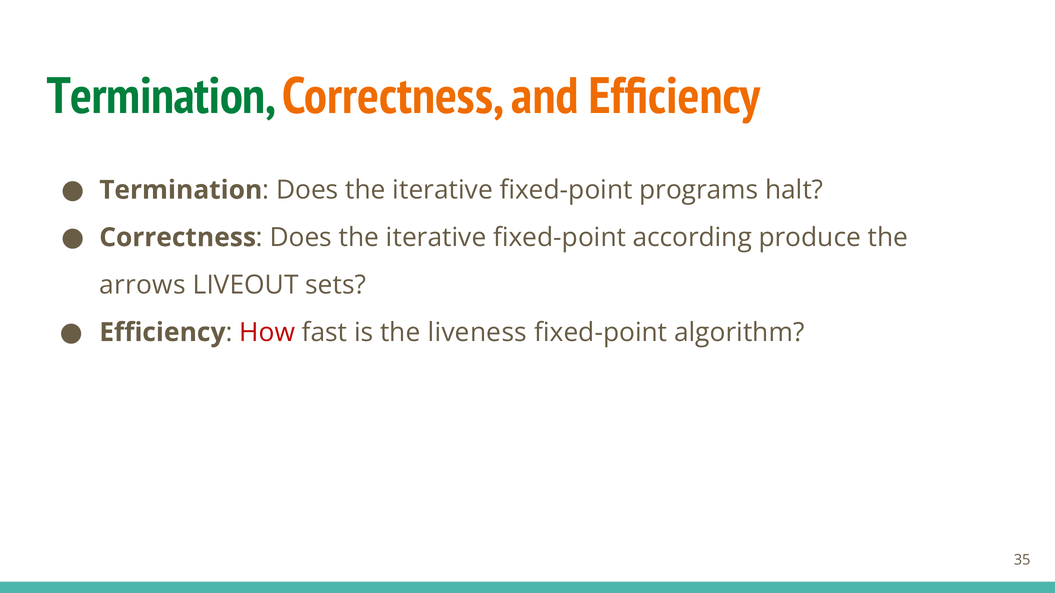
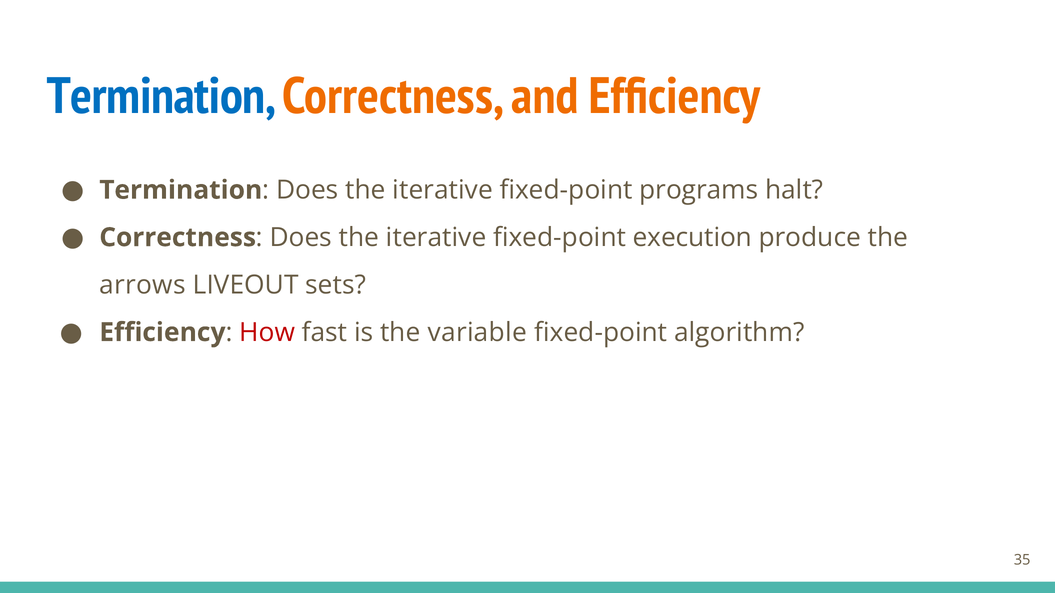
Termination colour: green -> blue (161, 96)
according: according -> execution (692, 238)
liveness: liveness -> variable (477, 333)
